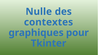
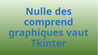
contextes: contextes -> comprend (49, 22)
pour: pour -> vaut (77, 33)
